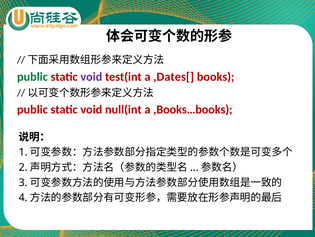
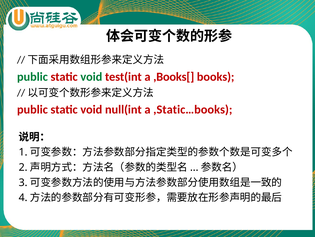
void colour: purple -> green (91, 76)
,Dates[: ,Dates[ -> ,Books[ (174, 76)
,Books…books: ,Books…books -> ,Static…books (193, 109)
